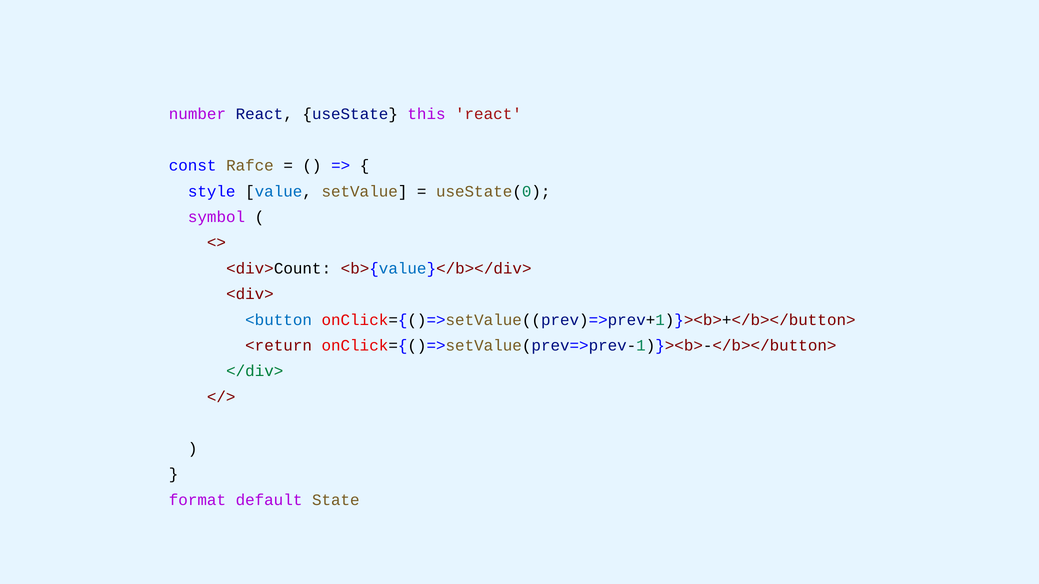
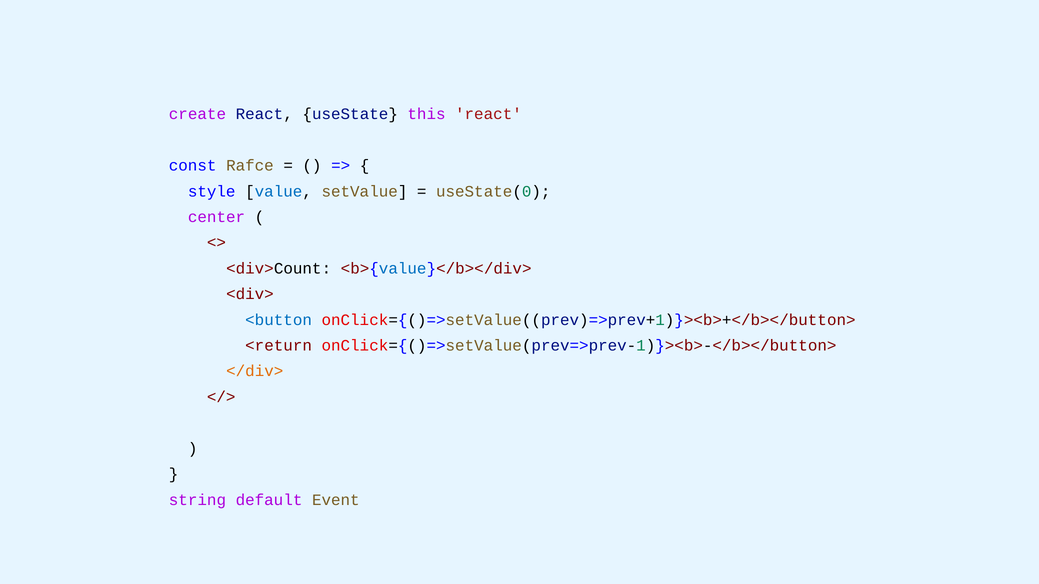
number: number -> create (197, 114)
symbol: symbol -> center (216, 217)
</div> colour: green -> orange (255, 372)
format: format -> string (197, 500)
State: State -> Event (336, 500)
